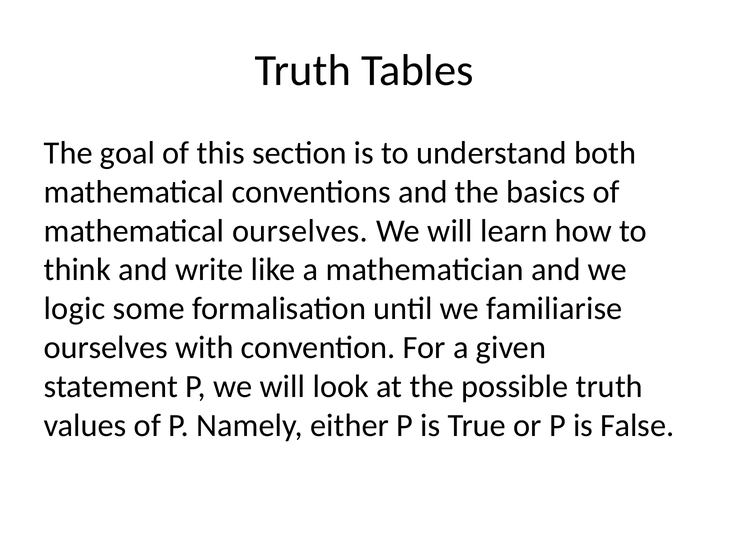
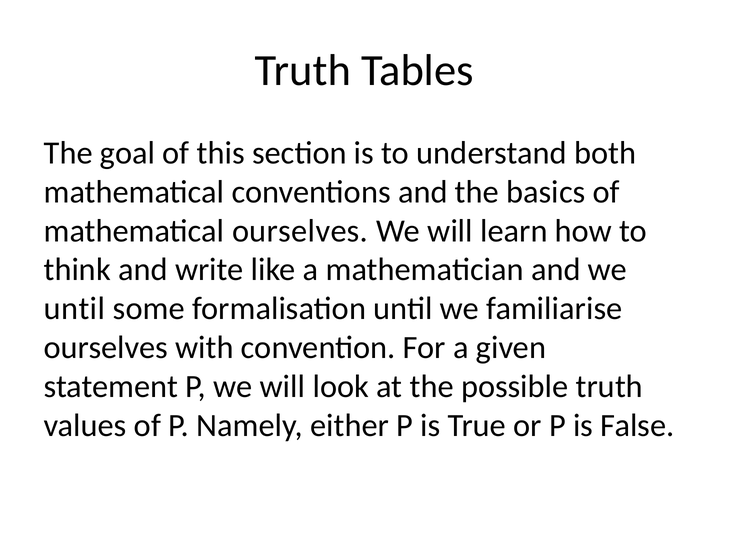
logic: logic -> until (74, 308)
